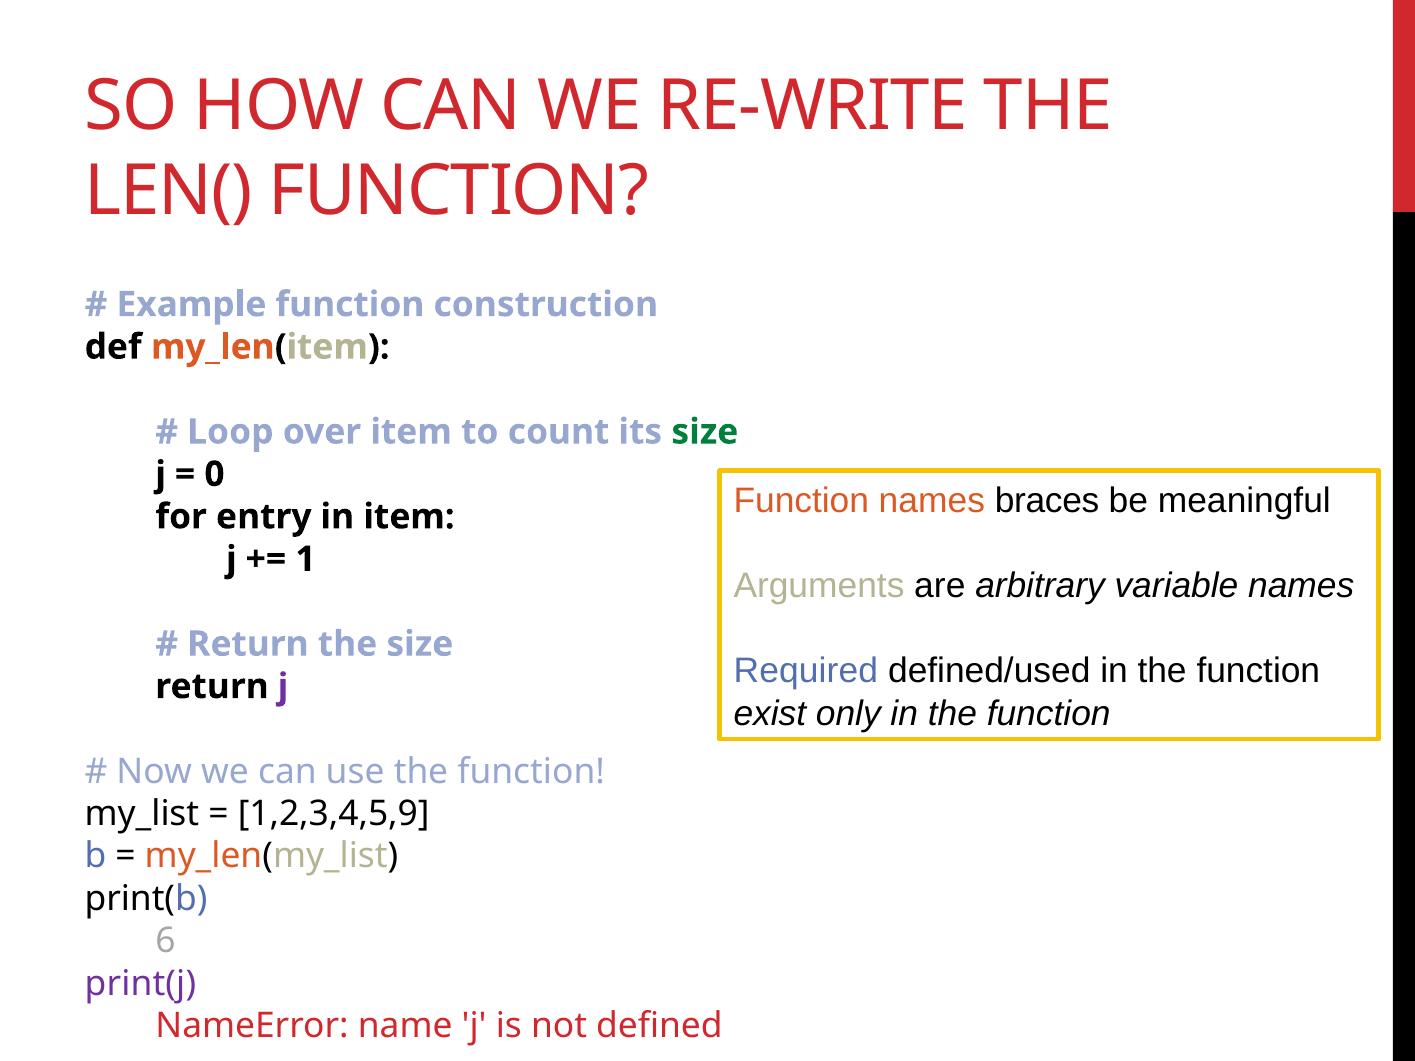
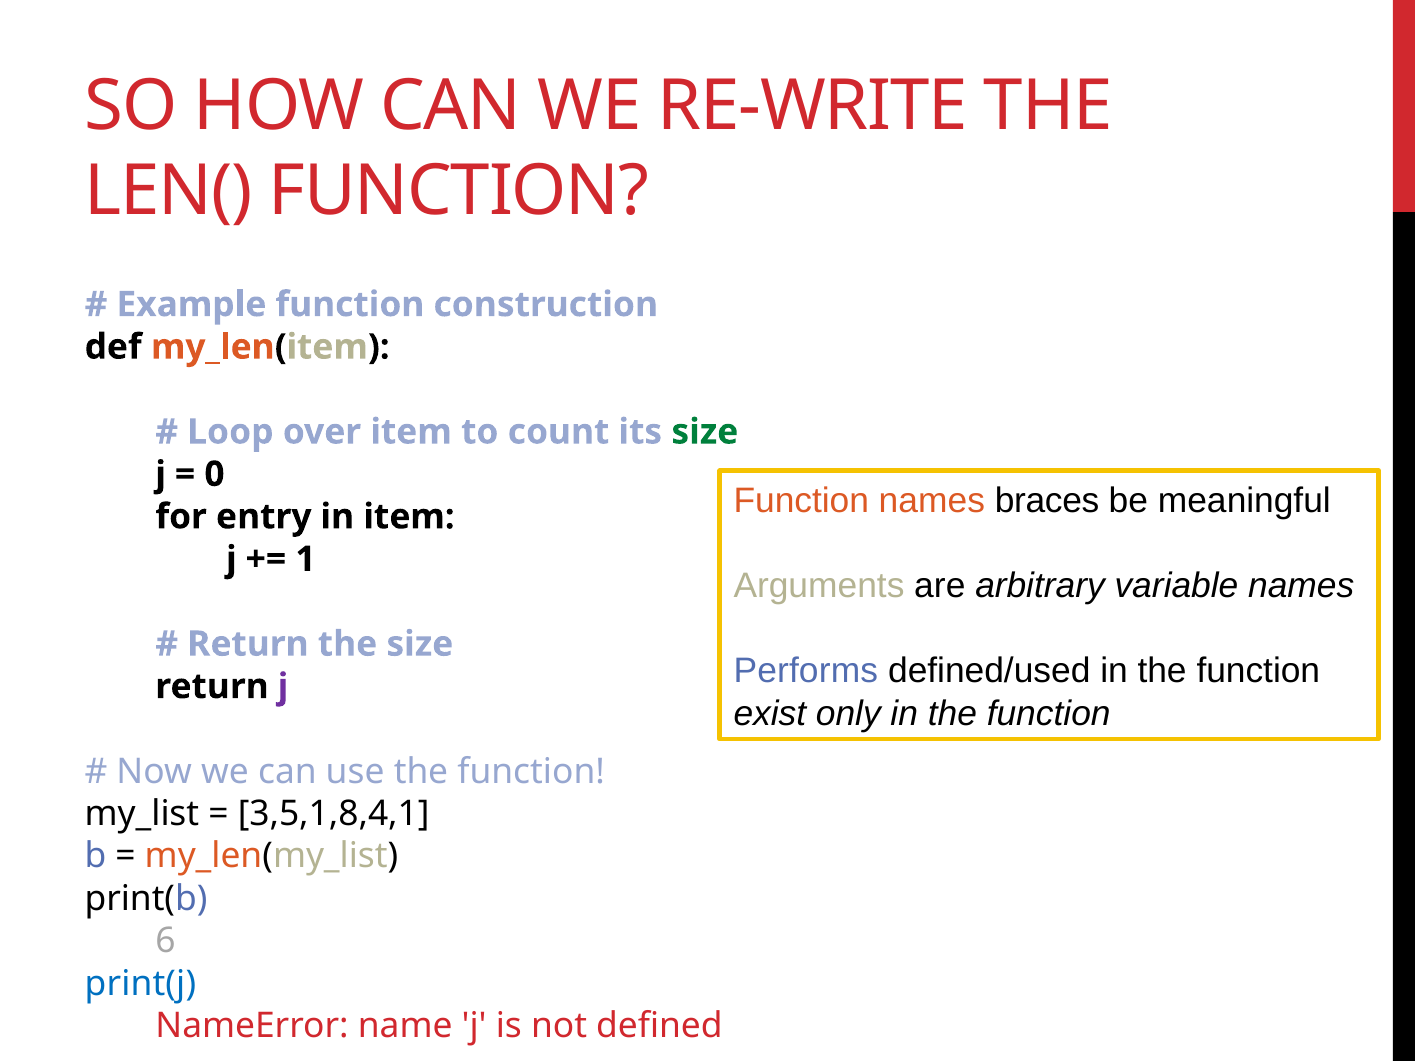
Required: Required -> Performs (806, 671)
1,2,3,4,5,9: 1,2,3,4,5,9 -> 3,5,1,8,4,1 (334, 814)
print(j colour: purple -> blue (140, 984)
